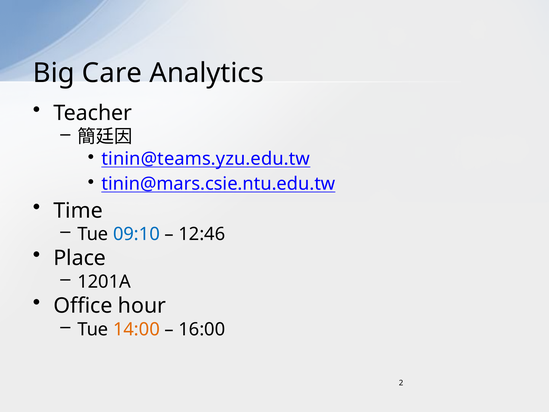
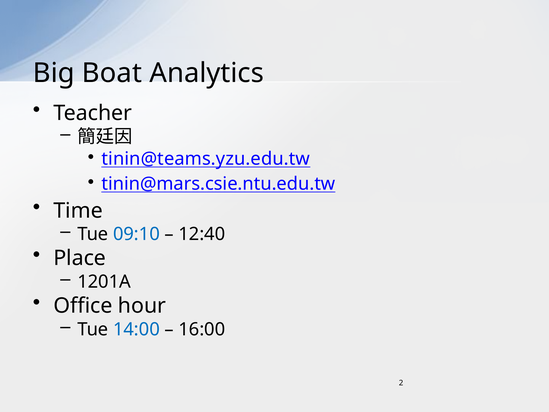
Care: Care -> Boat (112, 73)
12:46: 12:46 -> 12:40 (202, 234)
14:00 colour: orange -> blue (136, 329)
